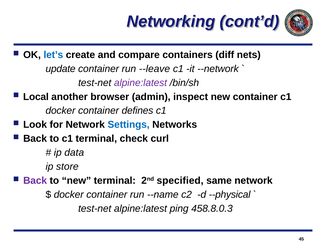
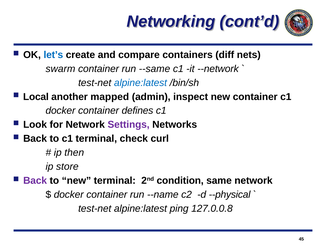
update: update -> swarm (60, 69)
--leave: --leave -> --same (155, 69)
alpine:latest colour: purple -> blue (141, 83)
browser: browser -> mapped (110, 97)
Settings colour: blue -> purple (129, 124)
data: data -> then (74, 152)
specified: specified -> condition (180, 180)
458.8.0.3: 458.8.0.3 -> 127.0.0.8 (212, 208)
